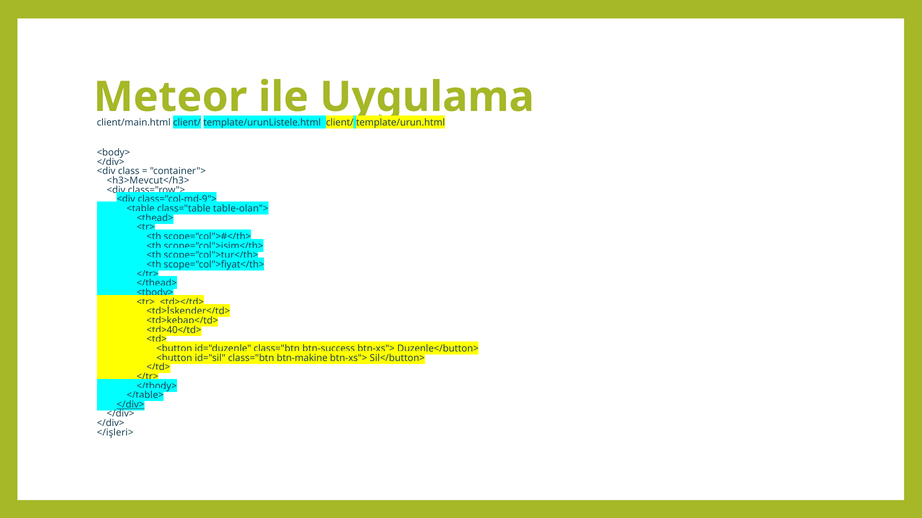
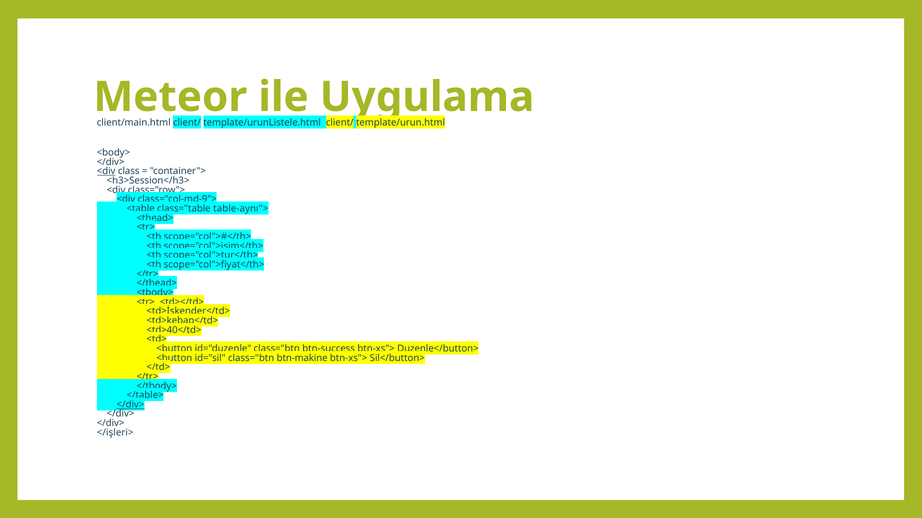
<div underline: none -> present (106, 172)
<h3>Mevcut</h3>: <h3>Mevcut</h3> -> <h3>Session</h3> (148, 181)
table-olan">: table-olan"> -> table-aynı"> (241, 209)
